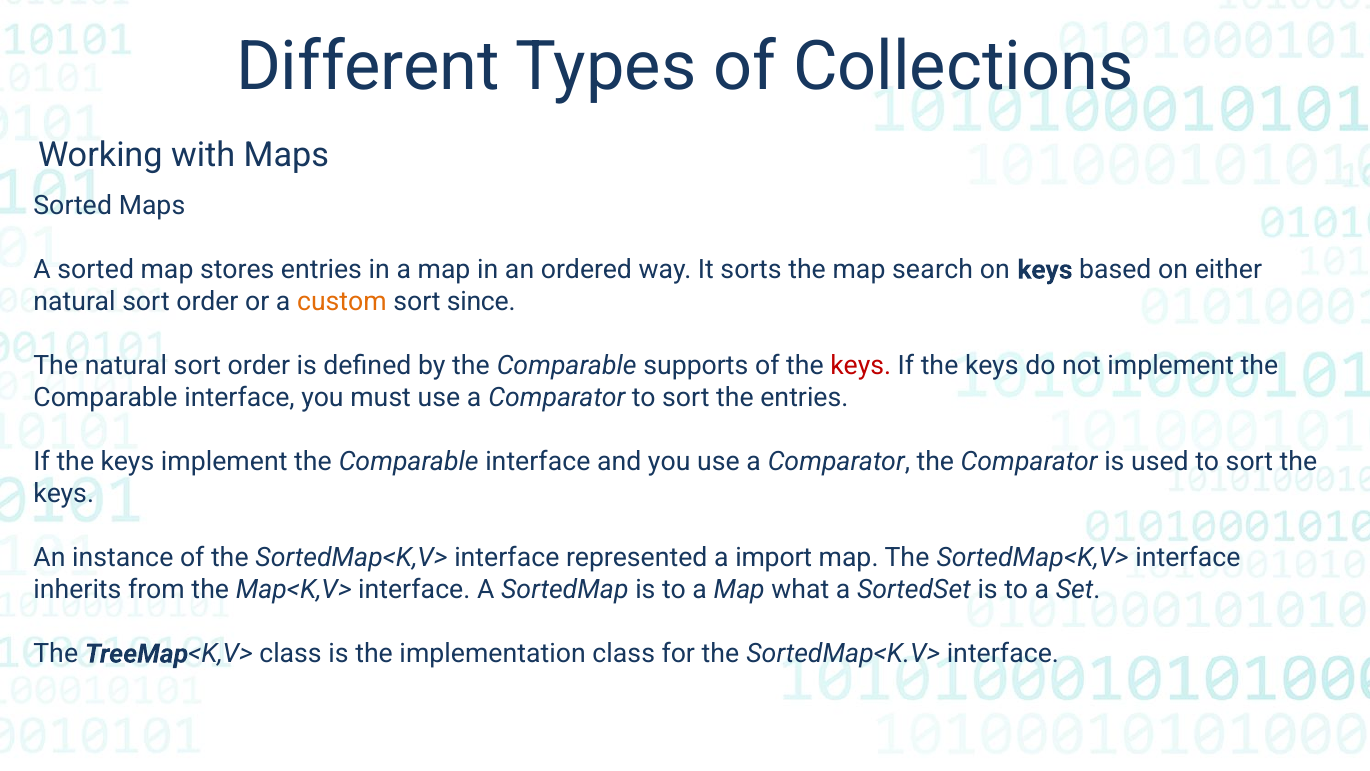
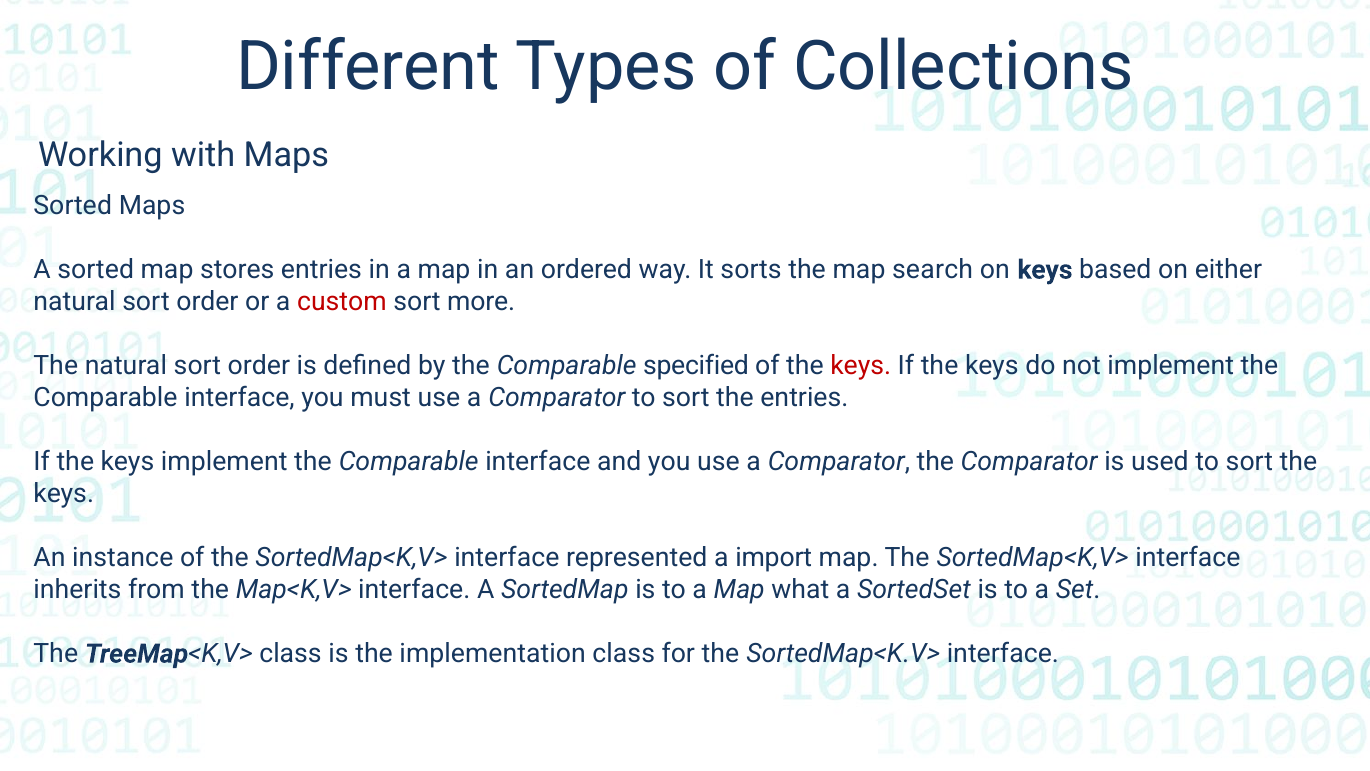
custom colour: orange -> red (342, 302)
since: since -> more (481, 302)
supports: supports -> specified (696, 366)
